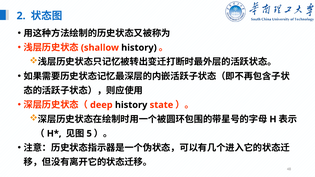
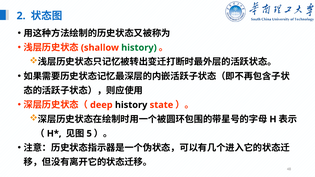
history colour: black -> green (139, 48)
